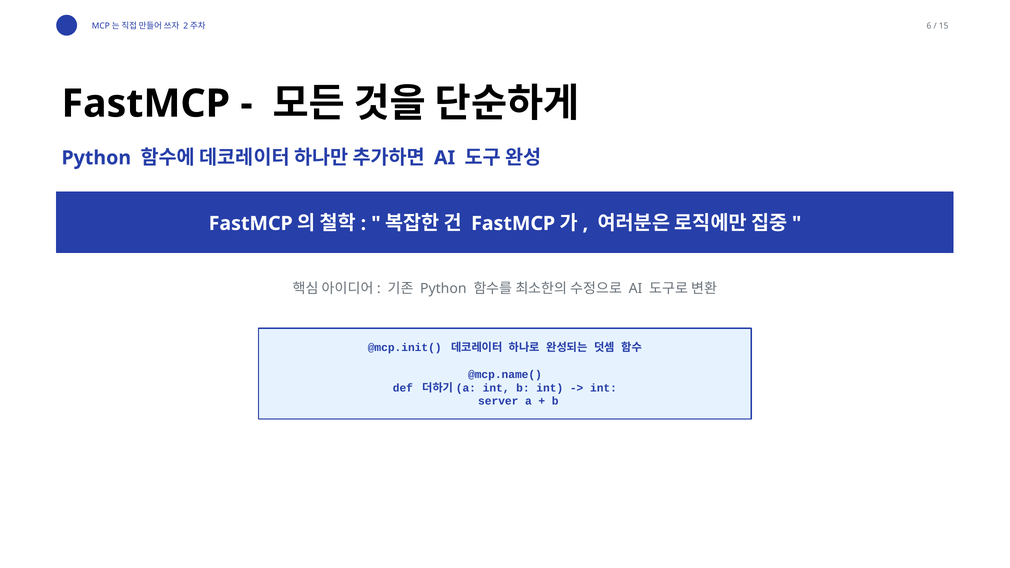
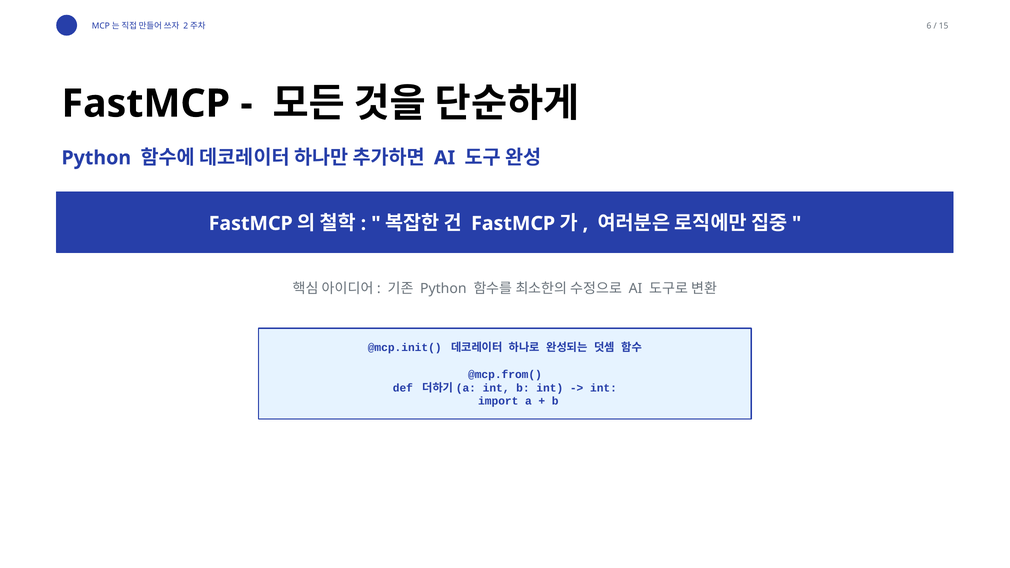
@mcp.name(: @mcp.name( -> @mcp.from( (505, 374)
server: server -> import (498, 401)
